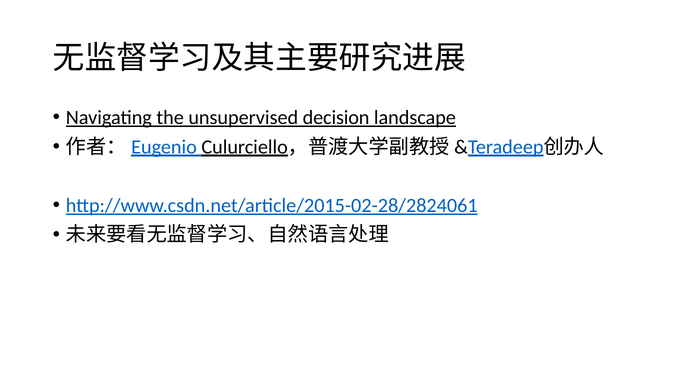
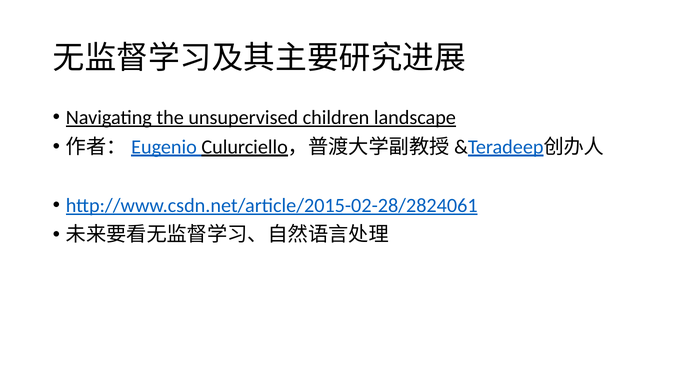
decision: decision -> children (336, 117)
